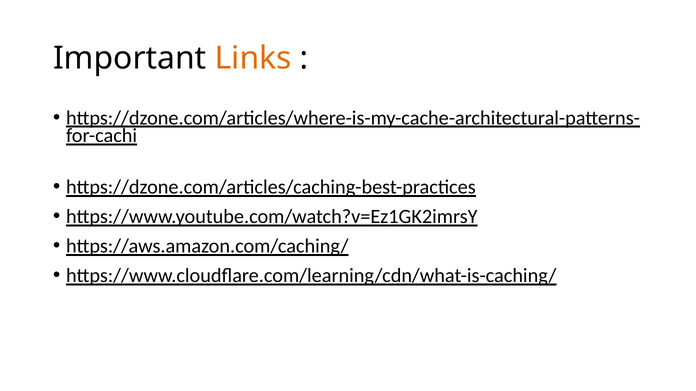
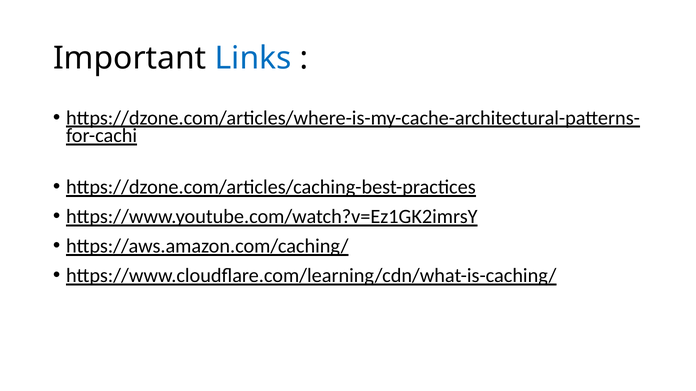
Links colour: orange -> blue (253, 58)
